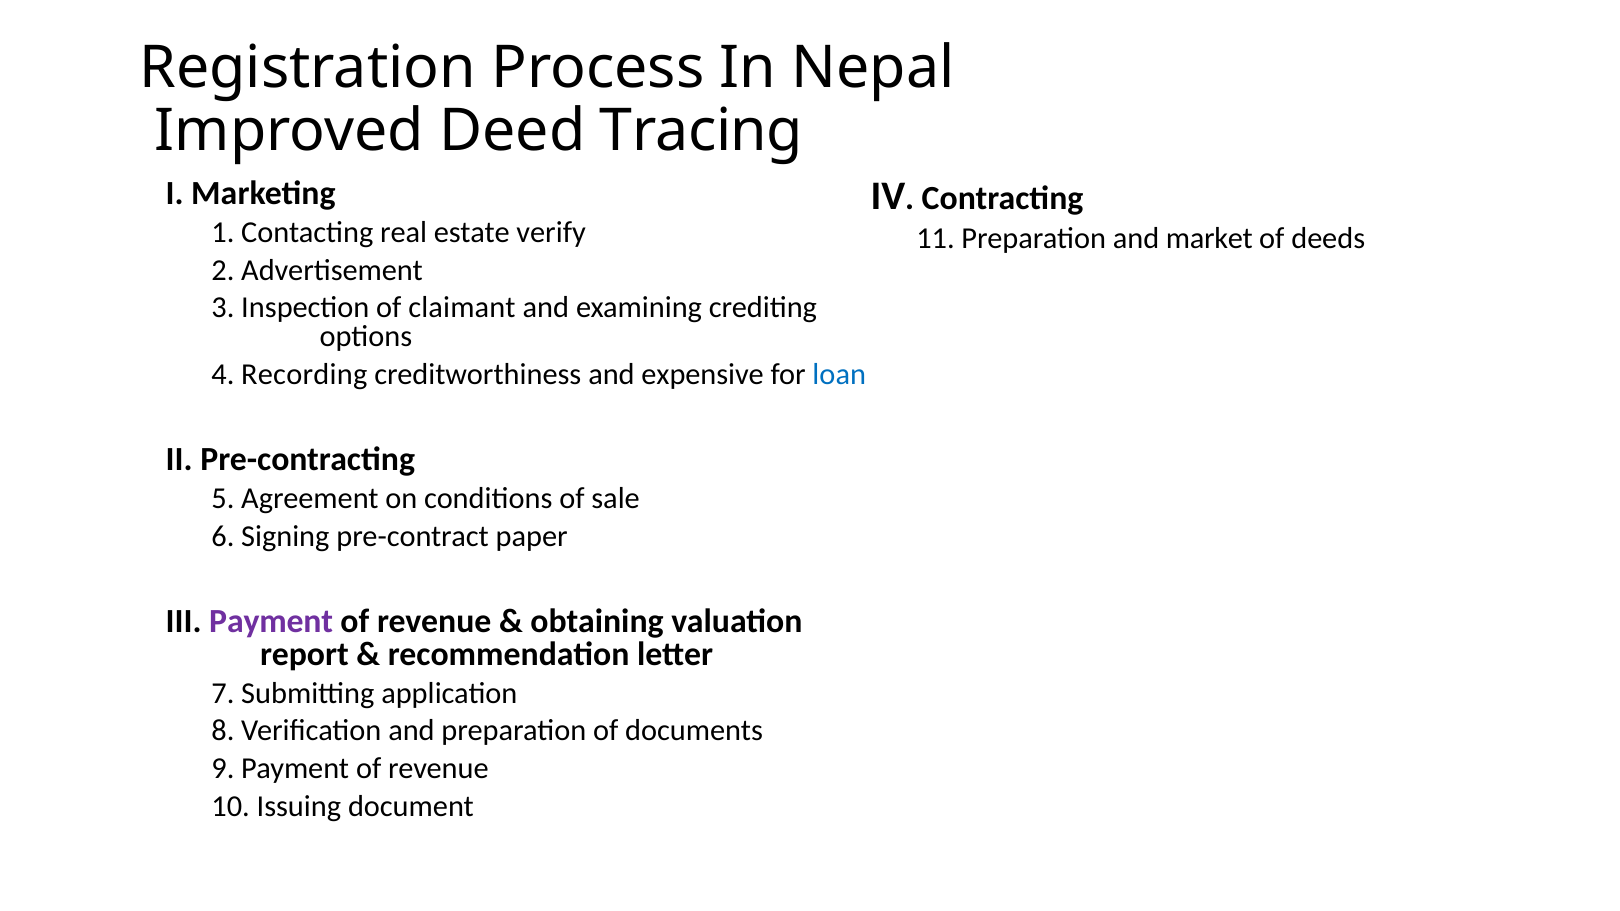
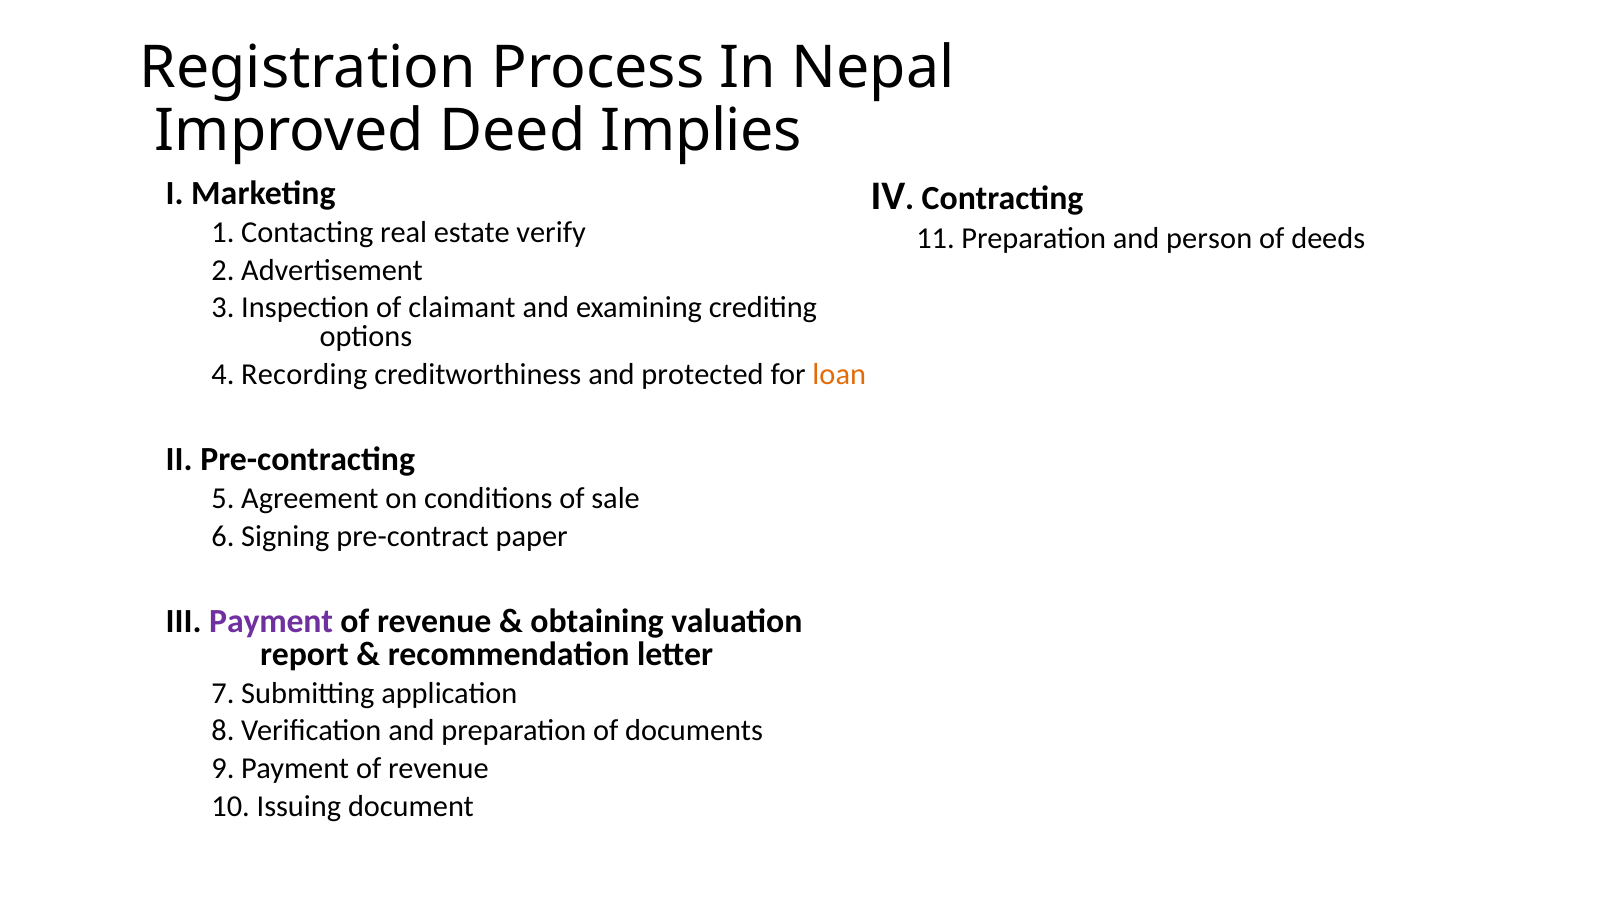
Tracing: Tracing -> Implies (701, 131)
market: market -> person (1209, 239)
expensive: expensive -> protected (703, 375)
loan colour: blue -> orange (839, 375)
